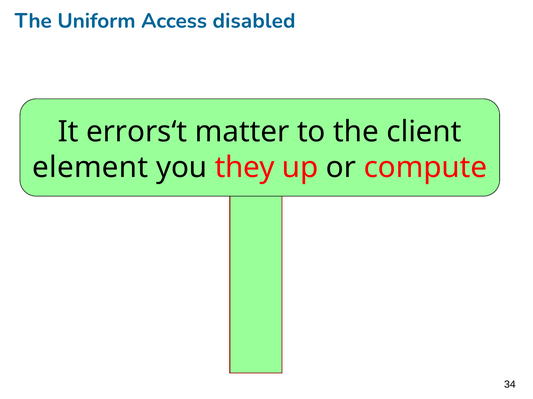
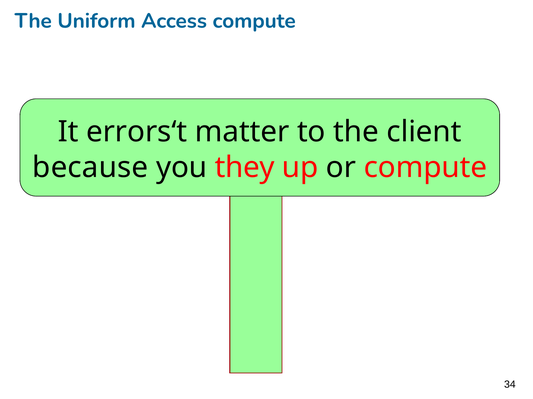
Access disabled: disabled -> compute (254, 21)
element: element -> because (90, 168)
